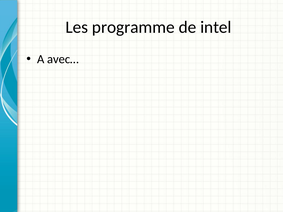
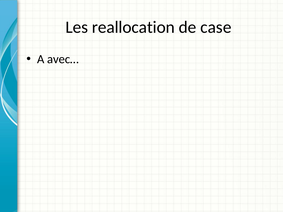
programme: programme -> reallocation (133, 27)
intel: intel -> case (216, 27)
